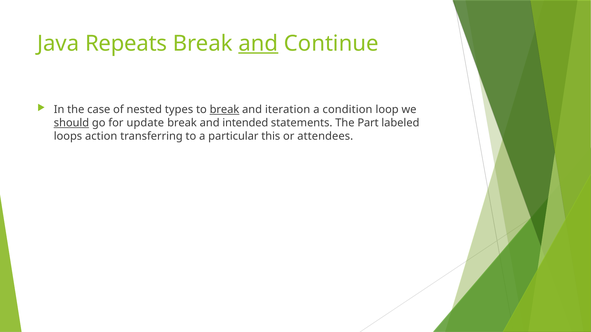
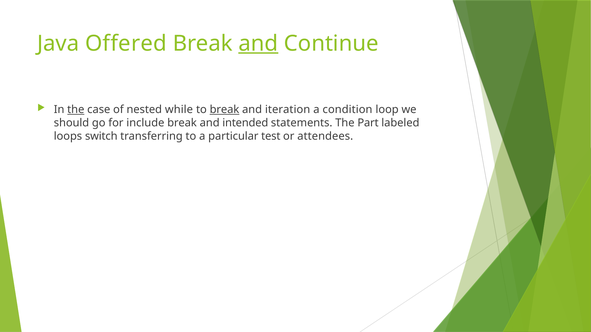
Repeats: Repeats -> Offered (126, 44)
the underline: none -> present (76, 110)
types: types -> while (179, 110)
should underline: present -> none (71, 123)
update: update -> include (145, 123)
action: action -> switch (101, 136)
this: this -> test (271, 136)
